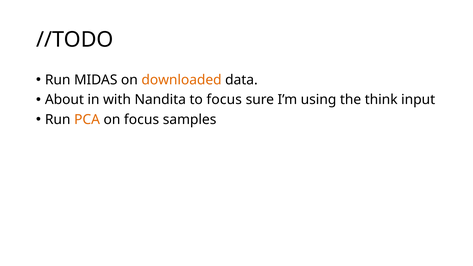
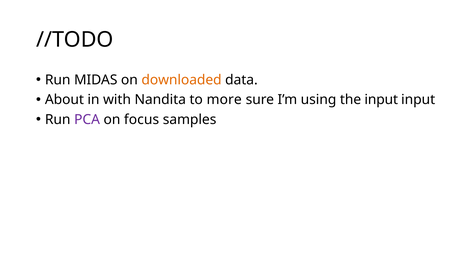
to focus: focus -> more (224, 100)
the think: think -> input (381, 100)
PCA colour: orange -> purple (87, 120)
